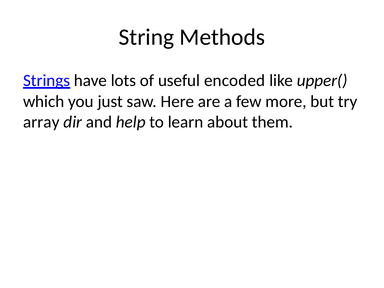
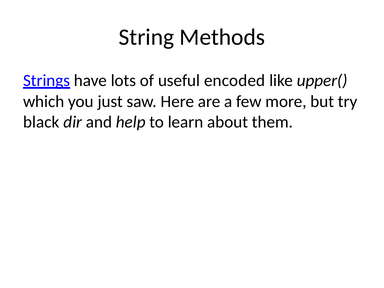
array: array -> black (41, 122)
